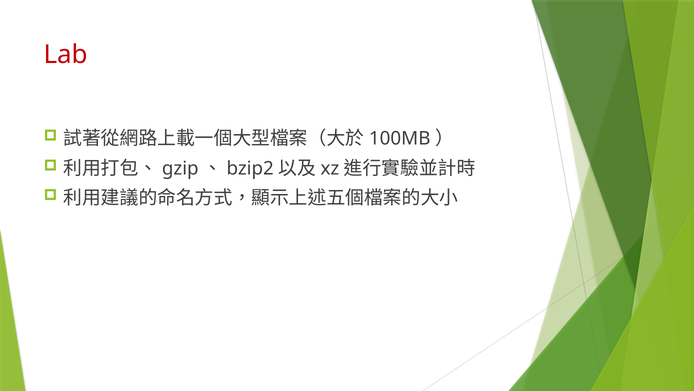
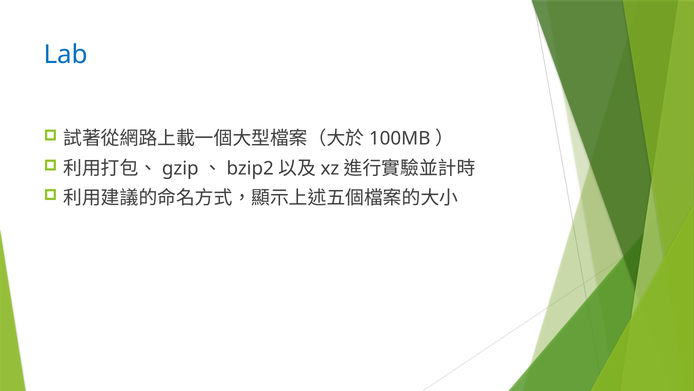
Lab colour: red -> blue (66, 55)
